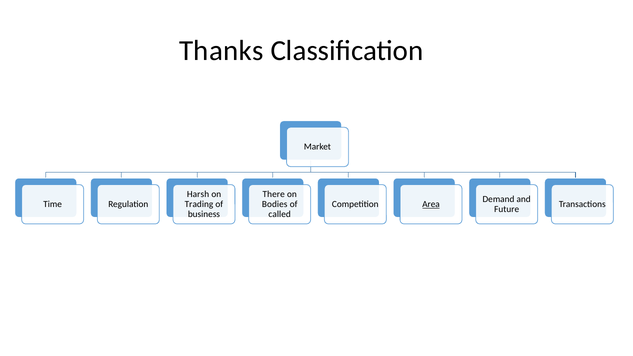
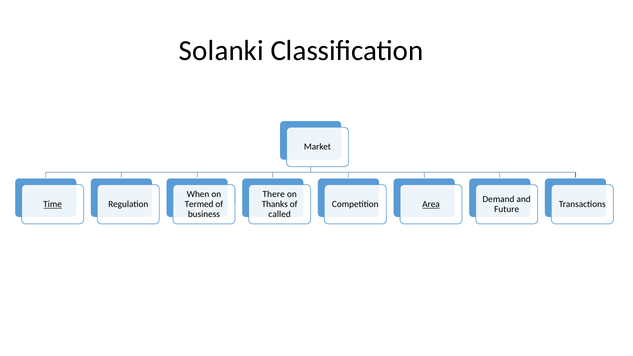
Thanks: Thanks -> Solanki (221, 50)
Harsh: Harsh -> When (198, 194)
Time underline: none -> present (53, 204)
Trading: Trading -> Termed (199, 204)
Bodies: Bodies -> Thanks (275, 204)
